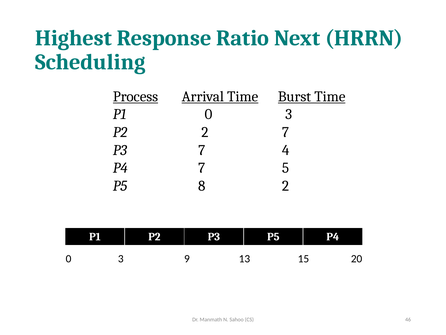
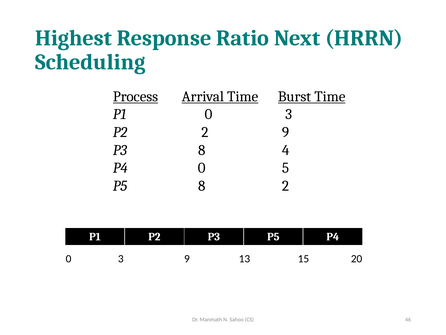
2 7: 7 -> 9 (286, 132)
P3 7: 7 -> 8 (202, 150)
P4 7: 7 -> 0 (202, 168)
